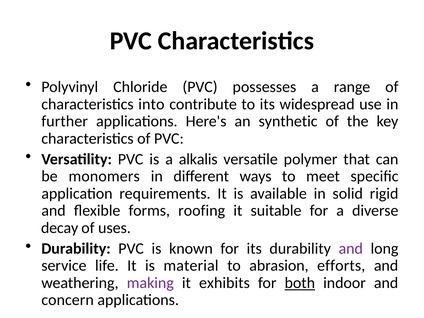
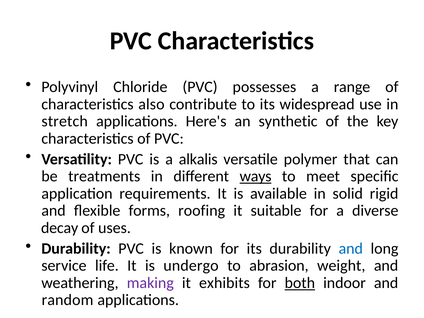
into: into -> also (151, 104)
further: further -> stretch (65, 121)
monomers: monomers -> treatments (104, 176)
ways underline: none -> present (256, 176)
and colour: purple -> blue (351, 248)
material: material -> undergo (191, 266)
efforts: efforts -> weight (341, 266)
concern: concern -> random (68, 300)
